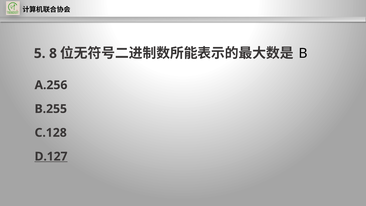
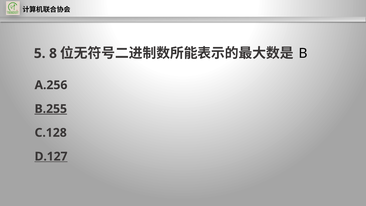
B.255 underline: none -> present (51, 109)
